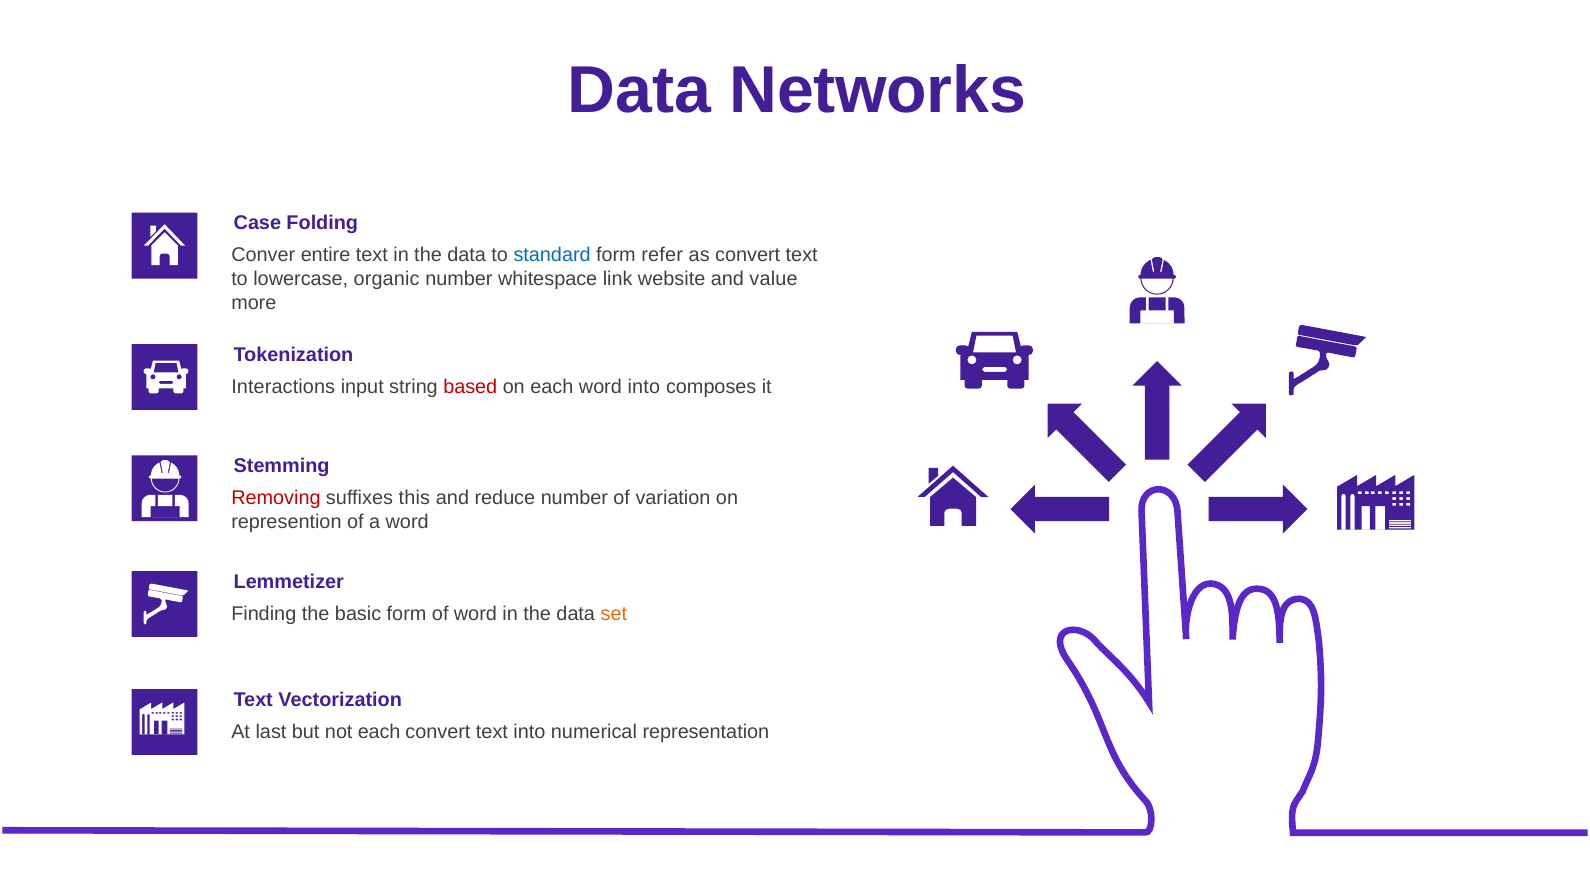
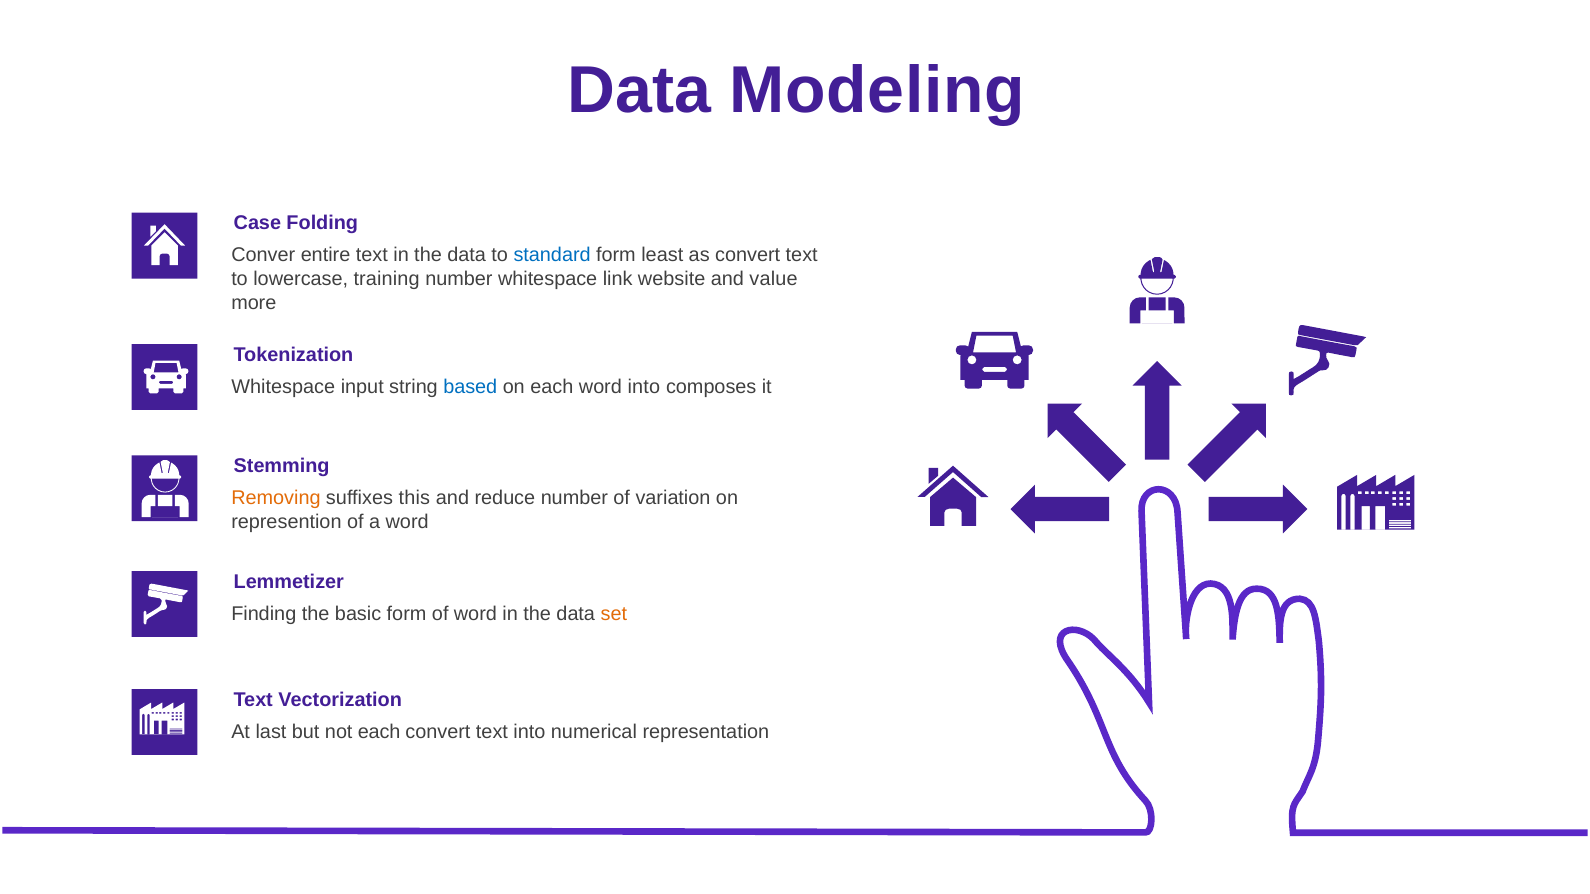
Networks: Networks -> Modeling (877, 91)
refer: refer -> least (662, 255)
organic: organic -> training (387, 279)
Interactions: Interactions -> Whitespace (283, 387)
based colour: red -> blue (470, 387)
Removing colour: red -> orange (276, 498)
